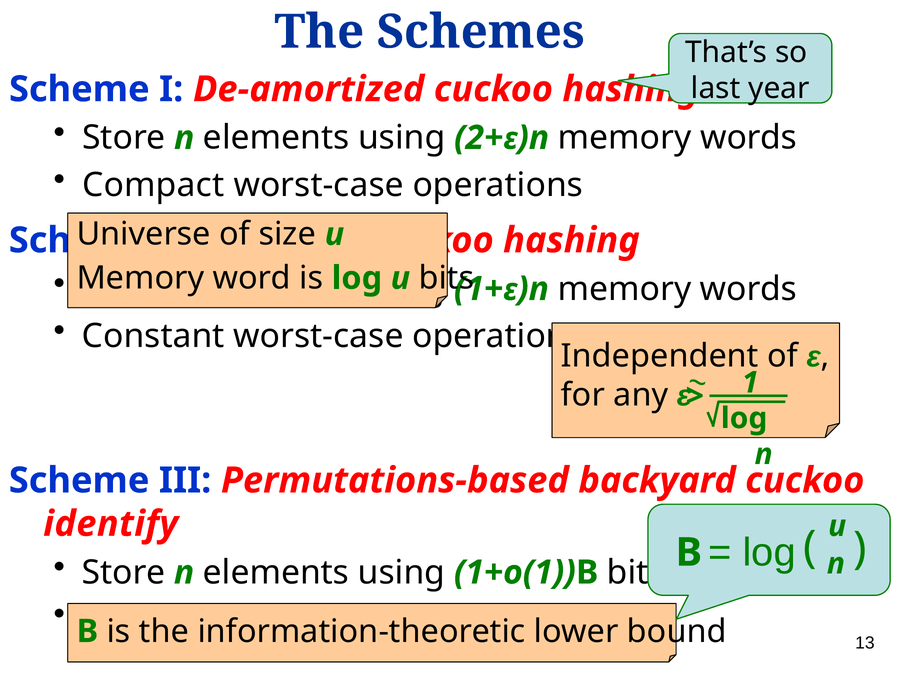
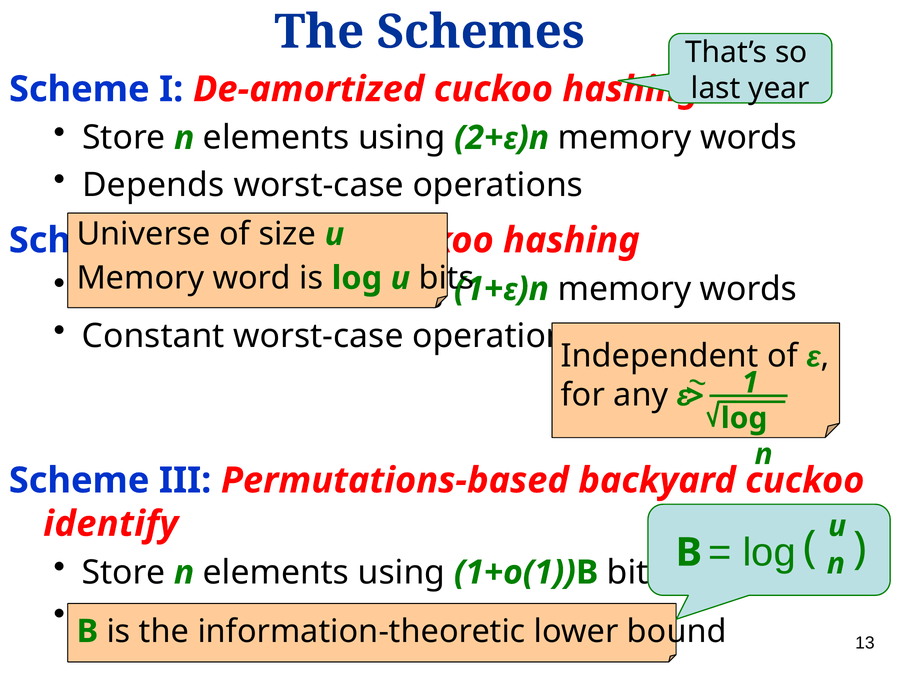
Compact: Compact -> Depends (153, 185)
